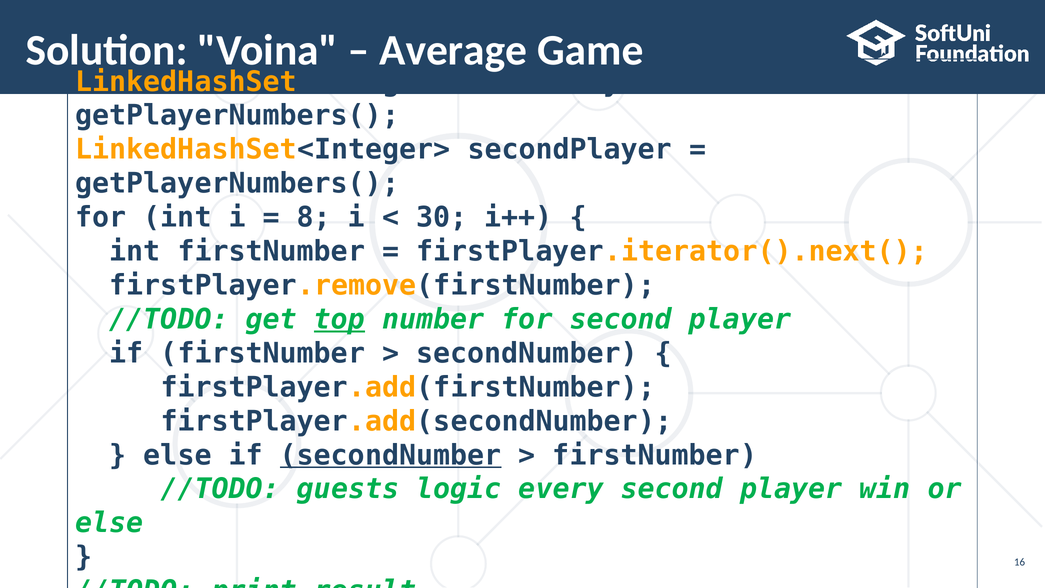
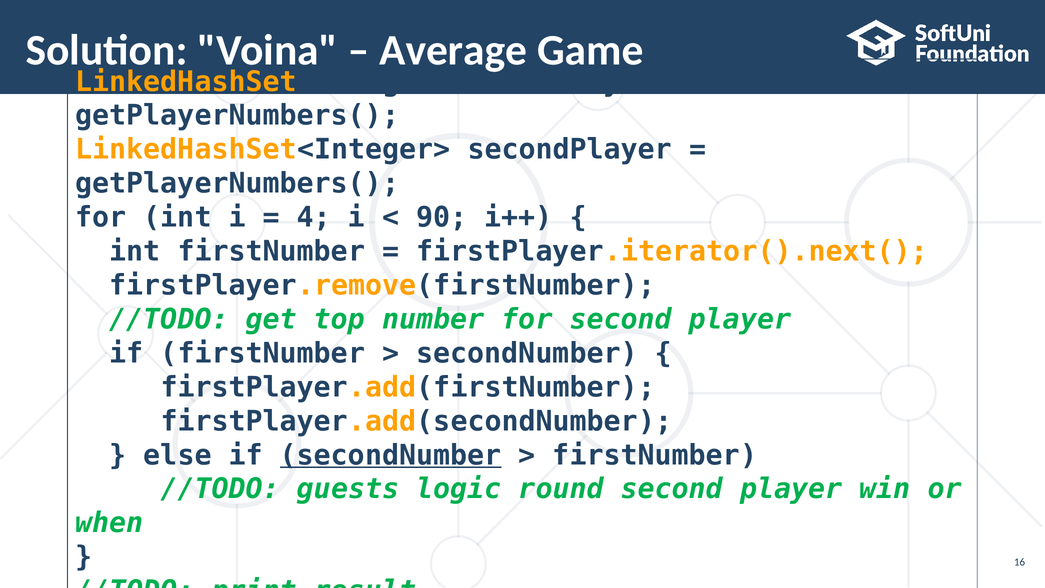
8: 8 -> 4 (314, 217)
30: 30 -> 90 (442, 217)
top underline: present -> none (339, 319)
every: every -> round (561, 489)
else: else -> when (109, 523)
